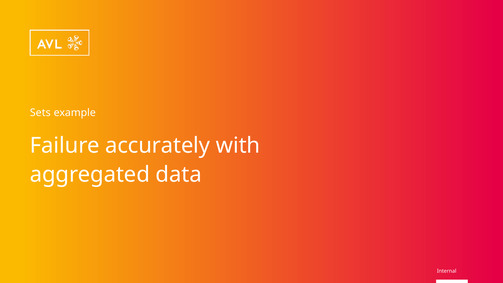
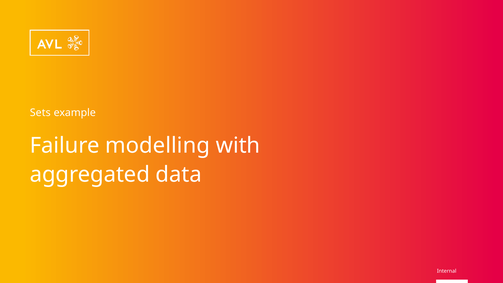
accurately: accurately -> modelling (158, 145)
